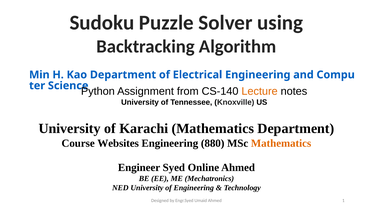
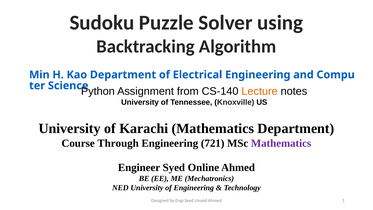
Websites: Websites -> Through (118, 143)
880: 880 -> 721 (213, 143)
Mathematics colour: orange -> purple (281, 143)
